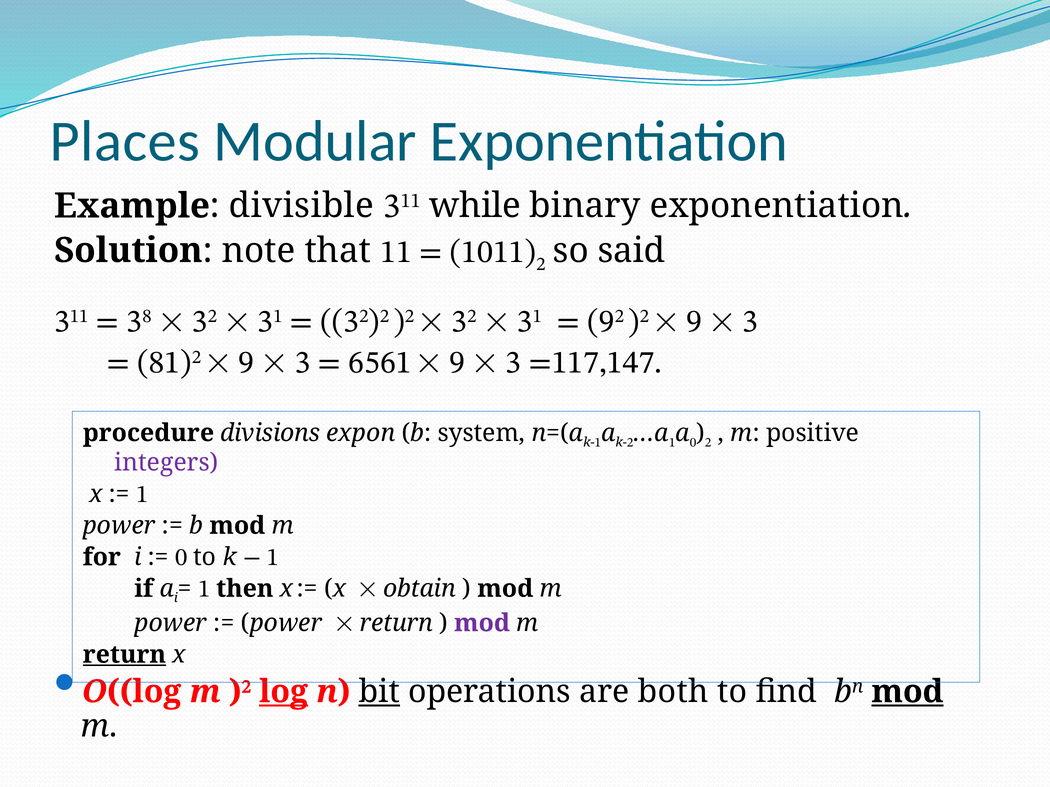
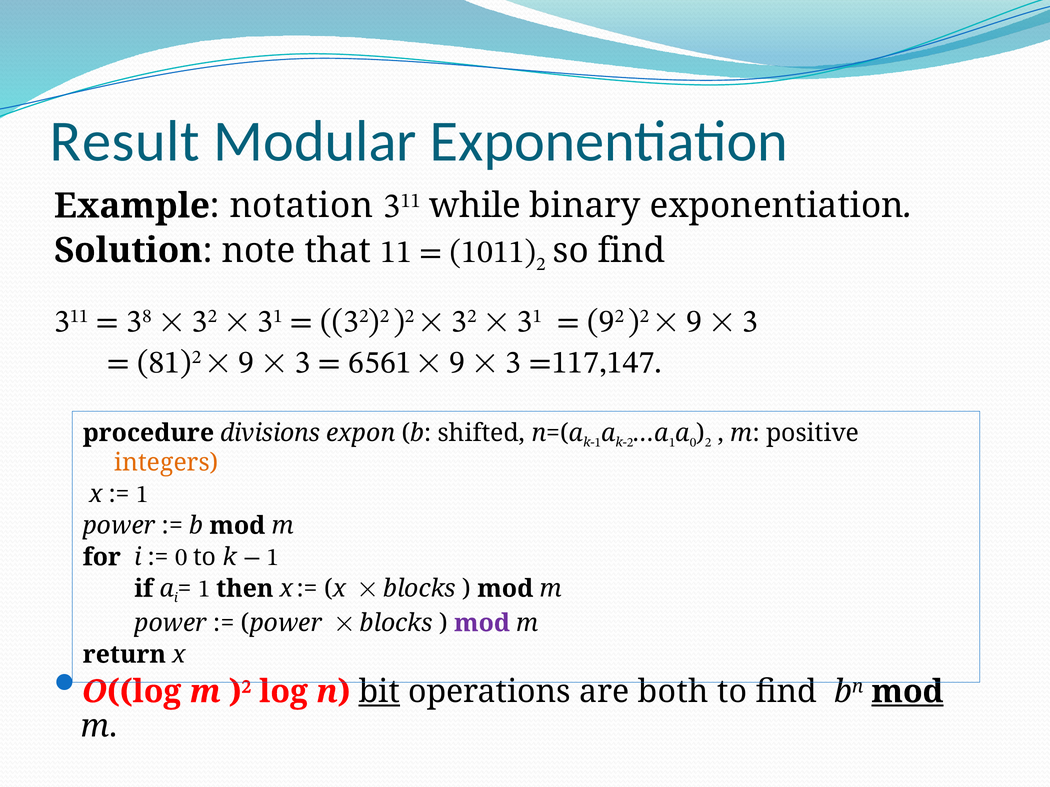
Places: Places -> Result (125, 141)
divisible: divisible -> notation (301, 206)
so said: said -> find (631, 251)
system: system -> shifted (481, 433)
integers colour: purple -> orange (166, 463)
obtain: obtain -> blocks (420, 589)
return: return -> blocks (396, 623)
return underline: present -> none (124, 655)
log underline: present -> none (284, 692)
